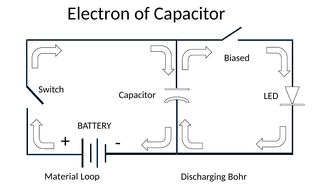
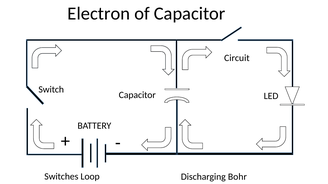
Biased: Biased -> Circuit (237, 58)
Material: Material -> Switches (61, 177)
